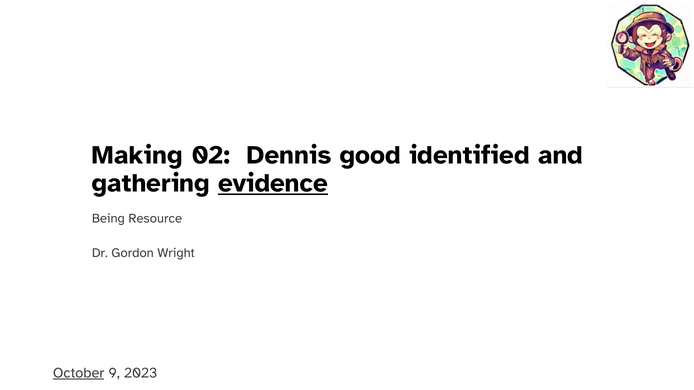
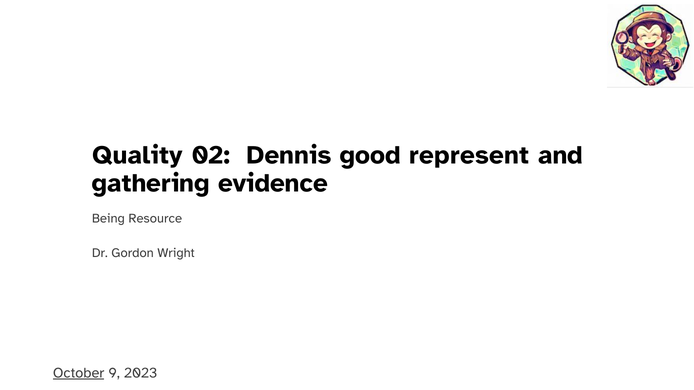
Making: Making -> Quality (137, 155)
identified: identified -> represent (469, 155)
evidence underline: present -> none (273, 183)
